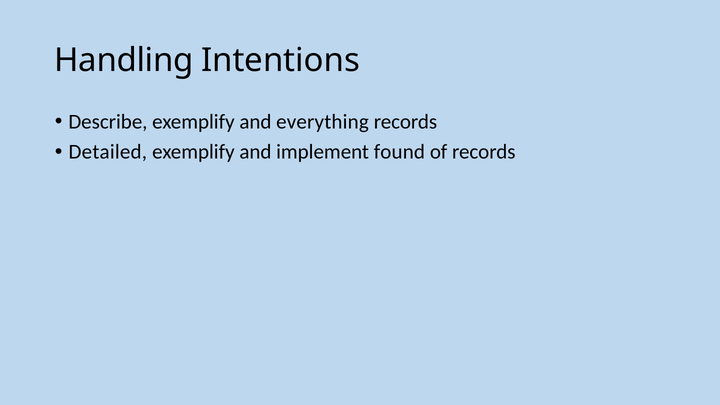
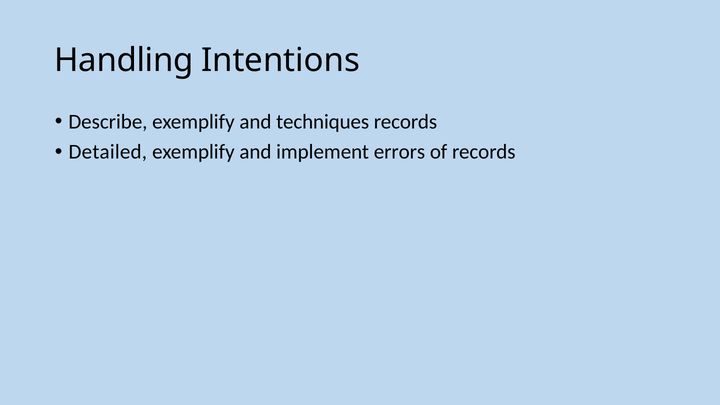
everything: everything -> techniques (323, 122)
found: found -> errors (399, 152)
